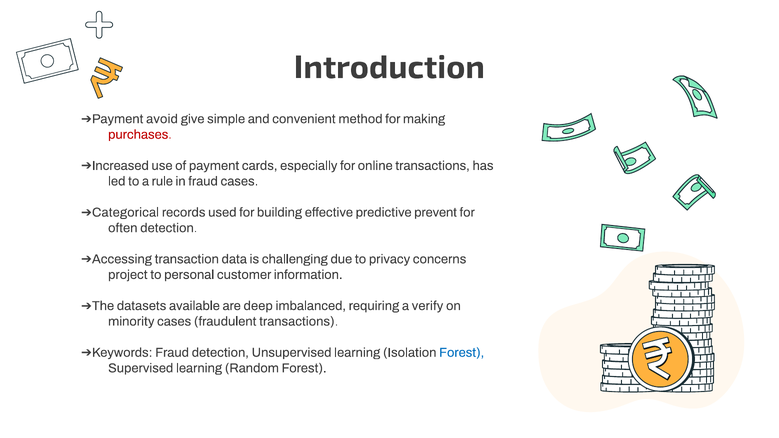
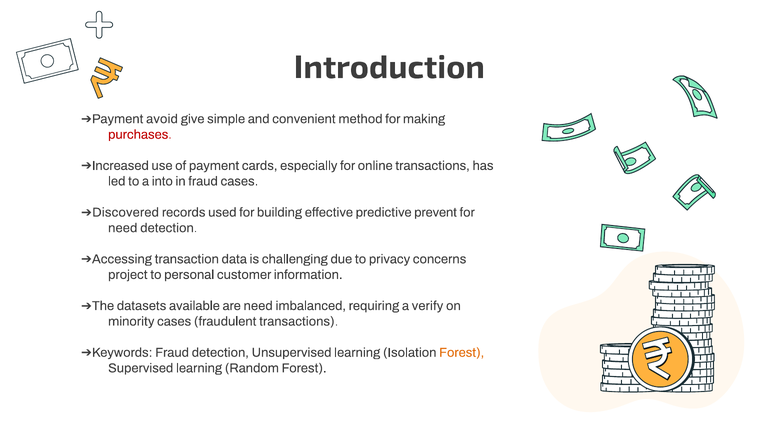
rule: rule -> into (162, 181)
Categorical: Categorical -> Discovered (126, 212)
often: often -> need (123, 228)
are deep: deep -> need (258, 306)
Forest colour: blue -> orange (462, 353)
